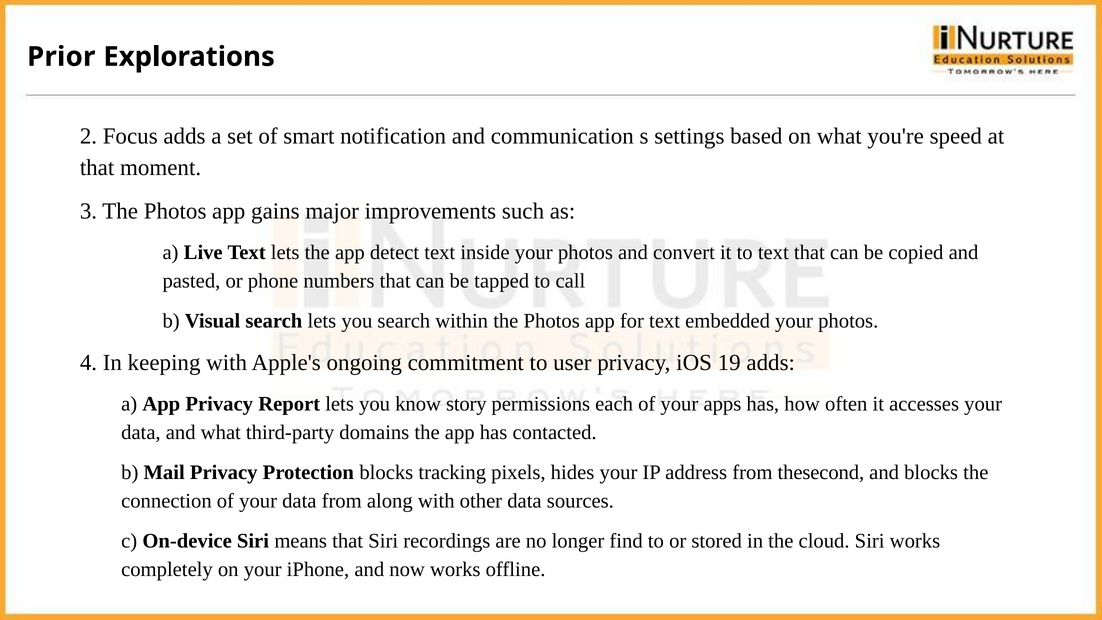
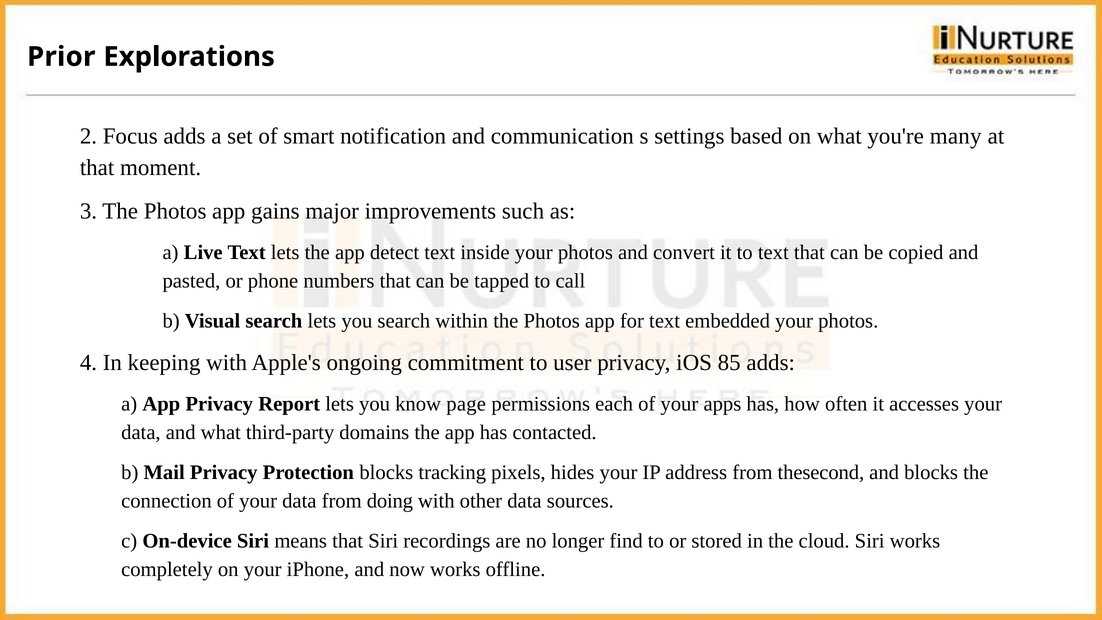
speed: speed -> many (956, 136)
19: 19 -> 85 (729, 363)
story: story -> page (466, 404)
along: along -> doing (390, 501)
